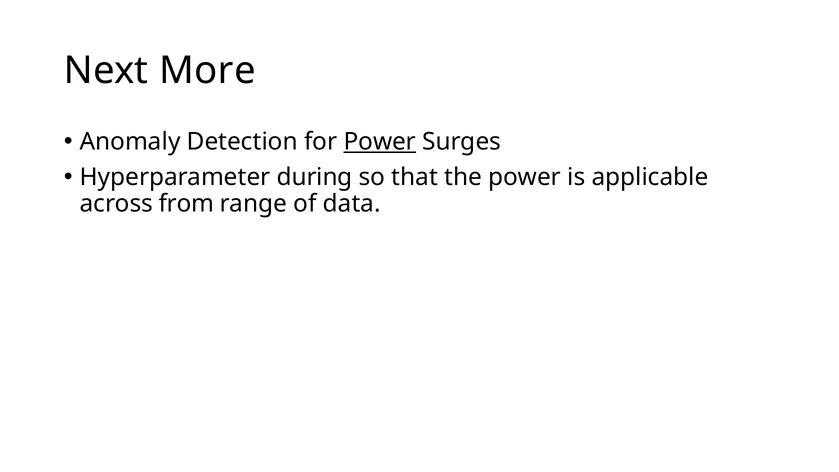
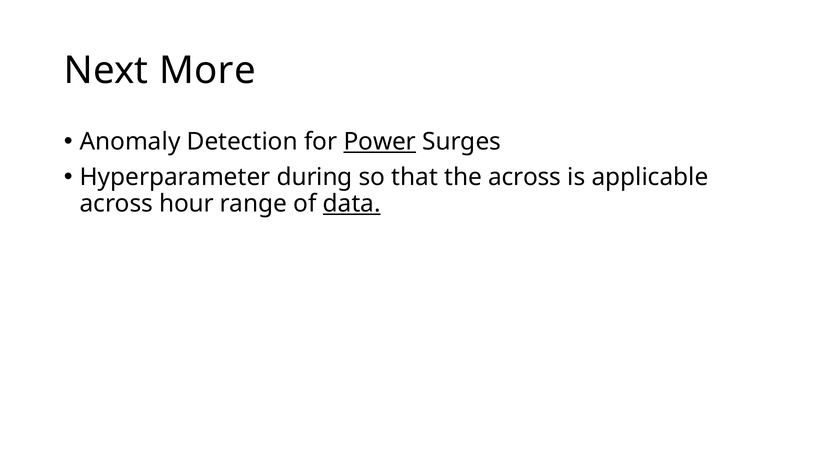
the power: power -> across (525, 177)
from: from -> hour (186, 203)
data underline: none -> present (352, 203)
